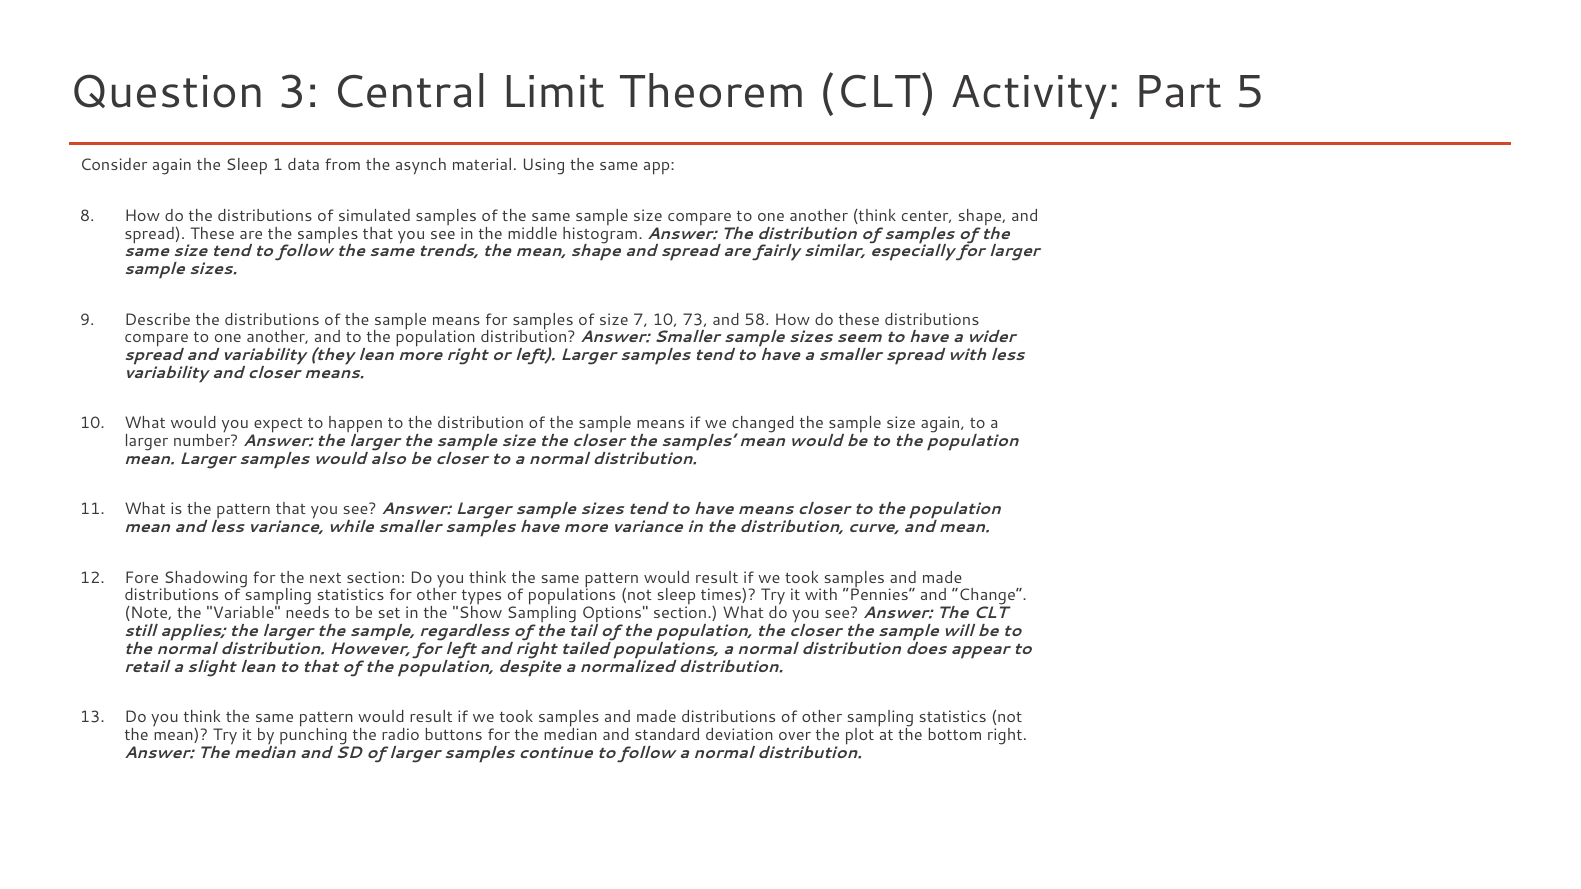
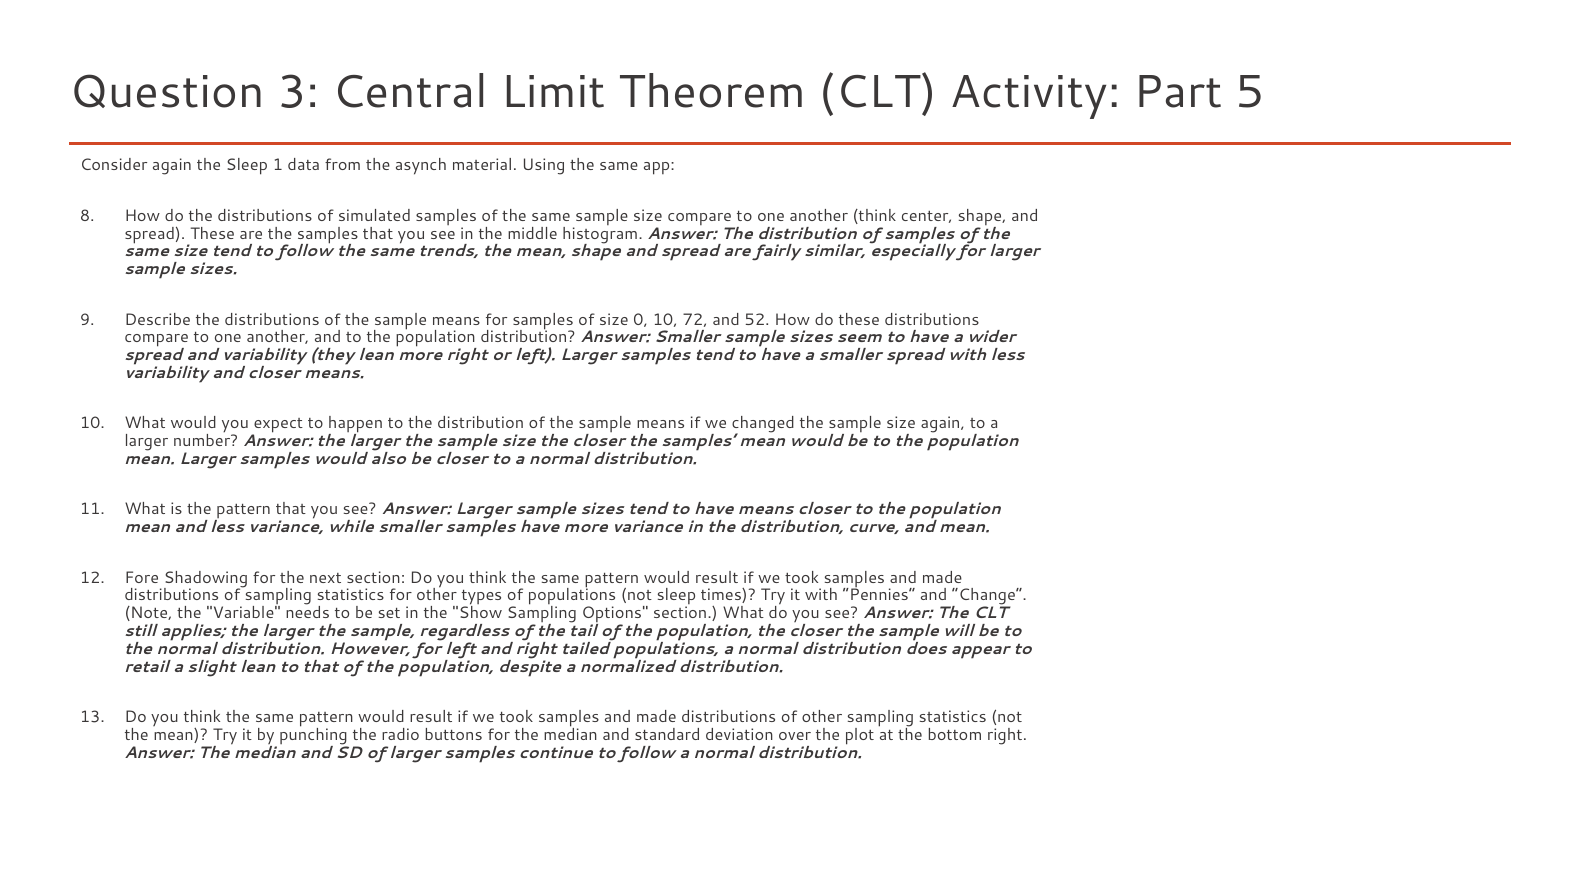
7: 7 -> 0 (641, 320)
73: 73 -> 72 (695, 320)
58: 58 -> 52 (757, 320)
